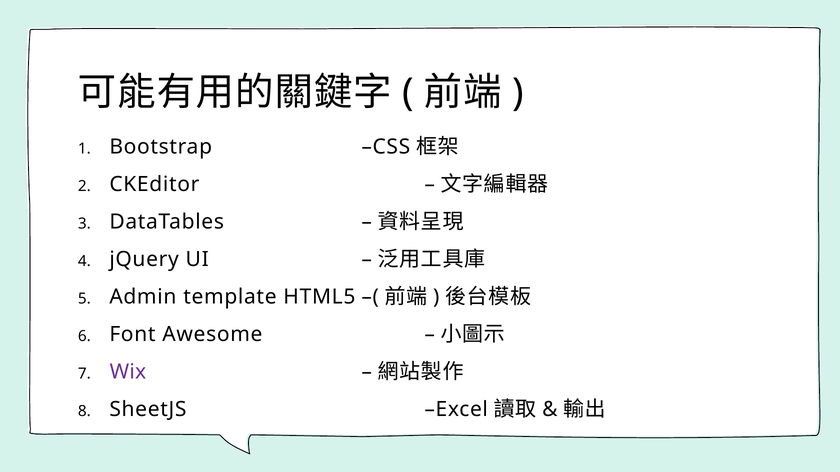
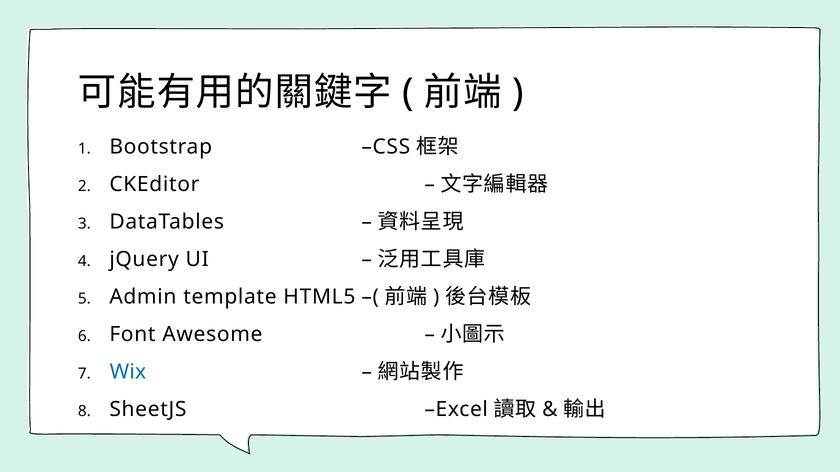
Wix colour: purple -> blue (128, 372)
